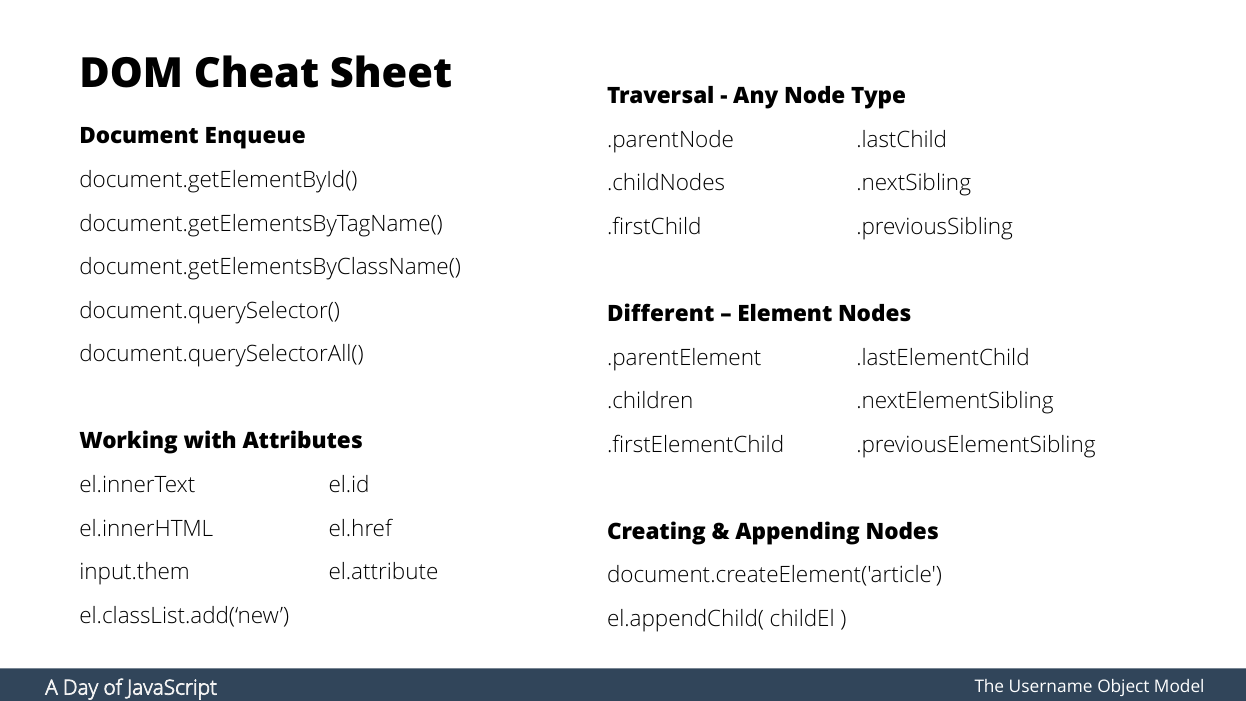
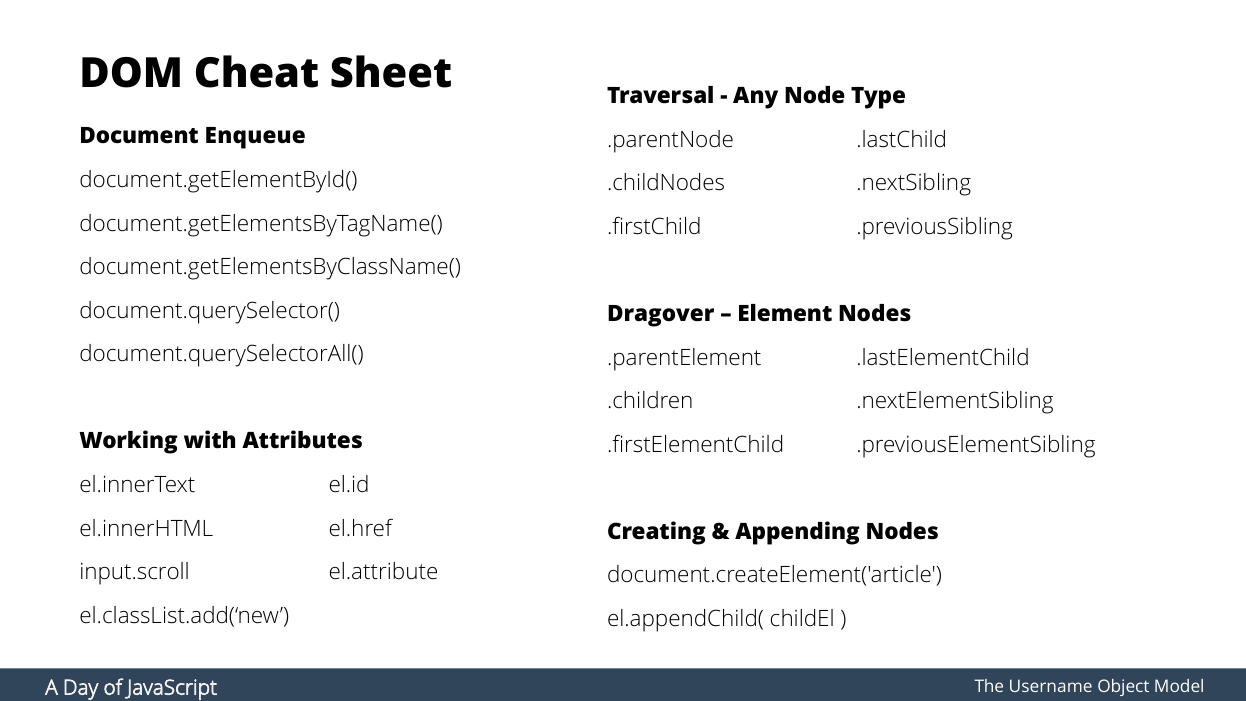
Different: Different -> Dragover (661, 314)
input.them: input.them -> input.scroll (135, 572)
